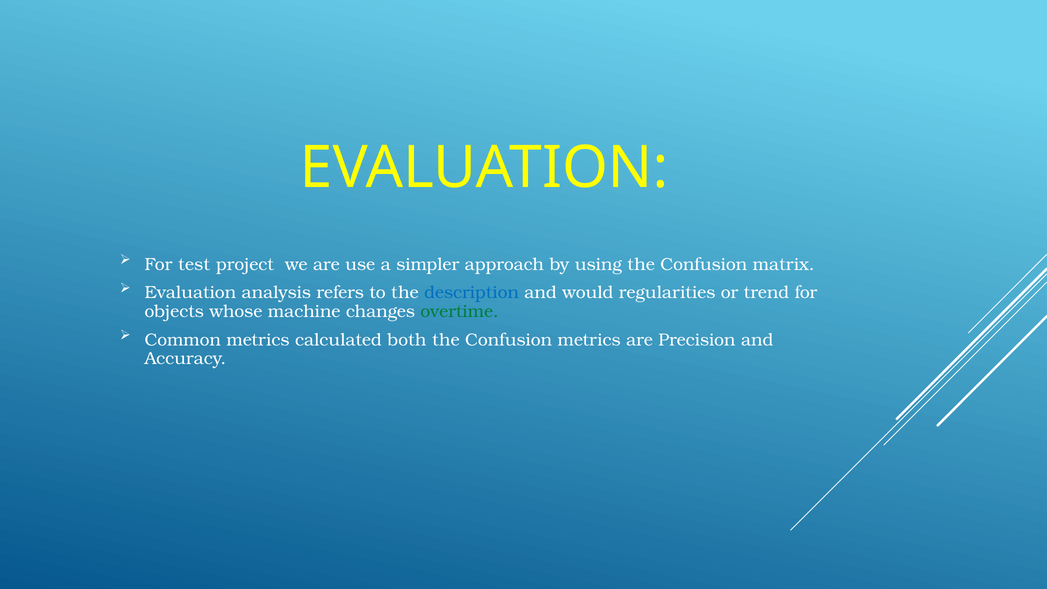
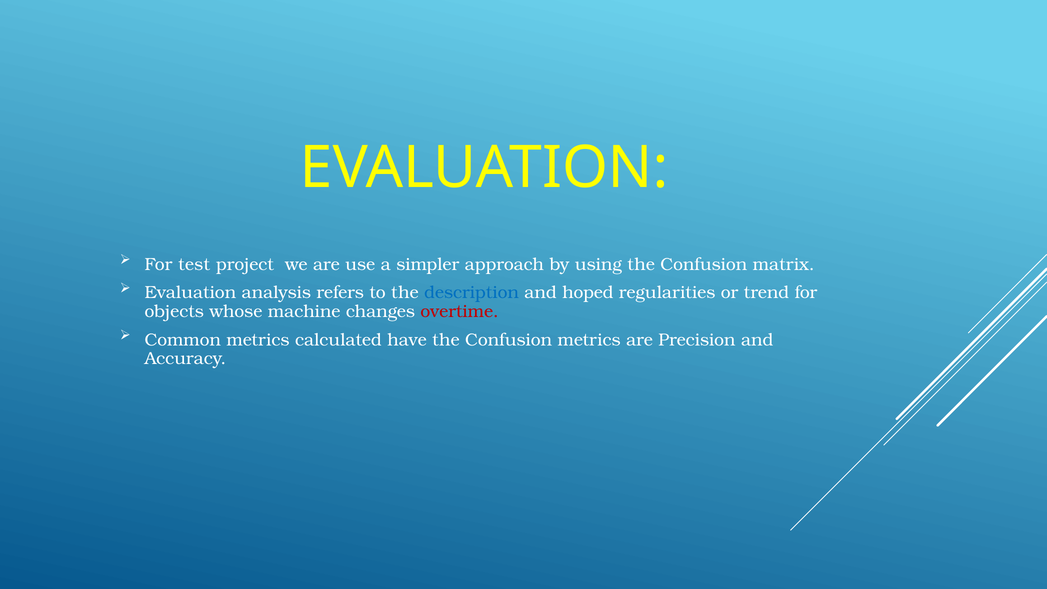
would: would -> hoped (588, 293)
overtime colour: green -> red (460, 312)
both: both -> have (407, 340)
